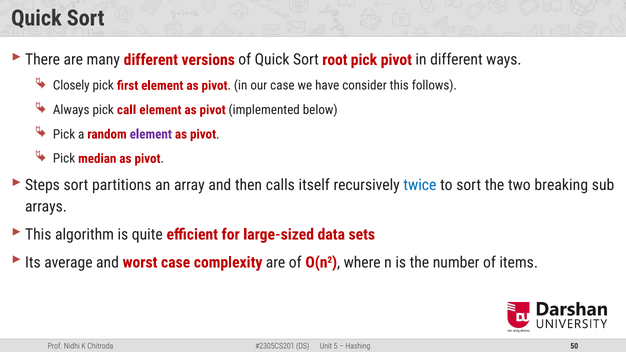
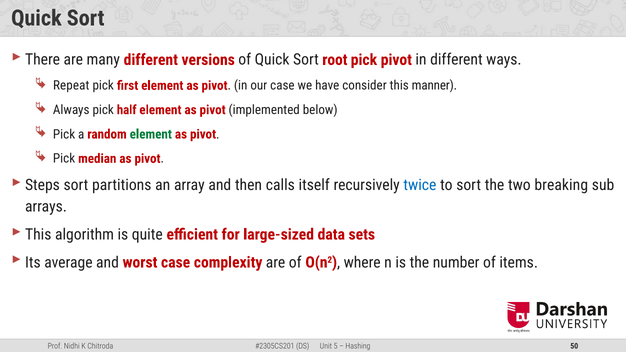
Closely: Closely -> Repeat (71, 86)
follows: follows -> manner (434, 86)
call: call -> half (127, 110)
element colour: purple -> green (151, 134)
